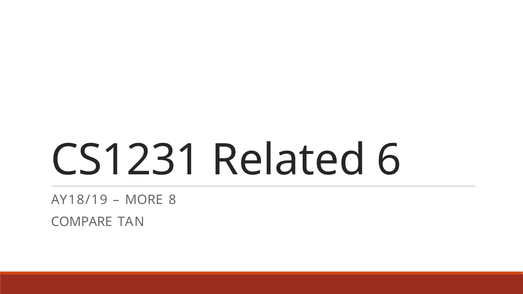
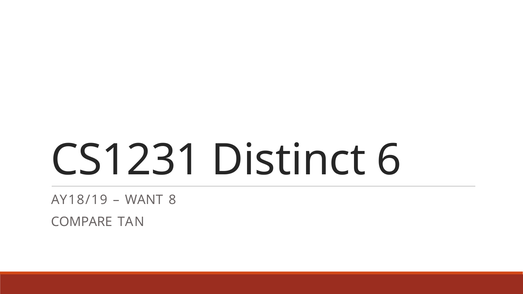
Related: Related -> Distinct (289, 160)
MORE: MORE -> WANT (144, 200)
